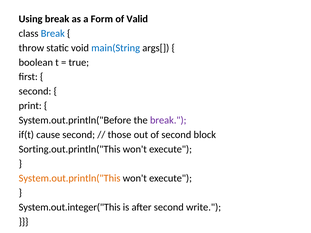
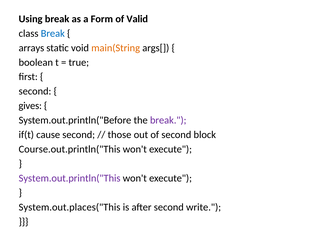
throw: throw -> arrays (31, 48)
main(String colour: blue -> orange (116, 48)
print: print -> gives (30, 106)
Sorting.out.println("This: Sorting.out.println("This -> Course.out.println("This (70, 149)
System.out.println("This colour: orange -> purple (70, 178)
System.out.integer("This: System.out.integer("This -> System.out.places("This (70, 207)
